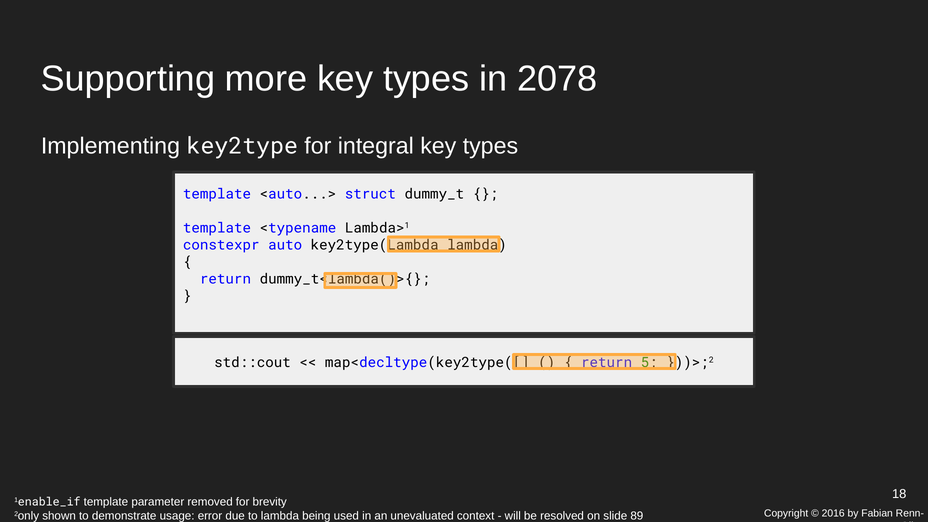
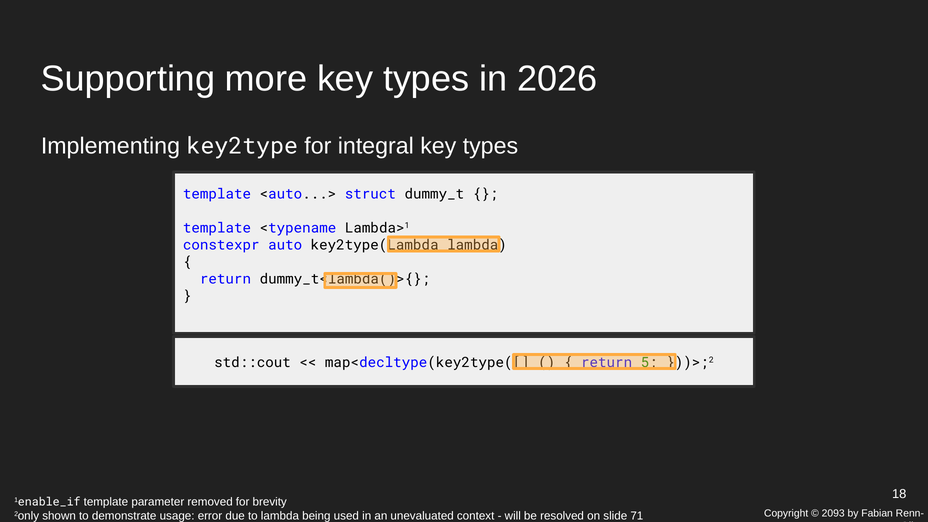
2078: 2078 -> 2026 (557, 79)
2016: 2016 -> 2093 (833, 514)
89: 89 -> 71 (637, 516)
